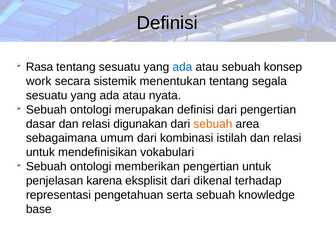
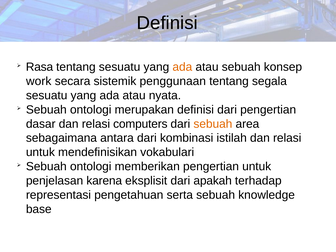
ada colour: blue -> orange (182, 67)
menentukan: menentukan -> penggunaan (173, 81)
digunakan: digunakan -> computers (140, 124)
umum: umum -> antara (117, 138)
dikenal: dikenal -> apakah (213, 181)
